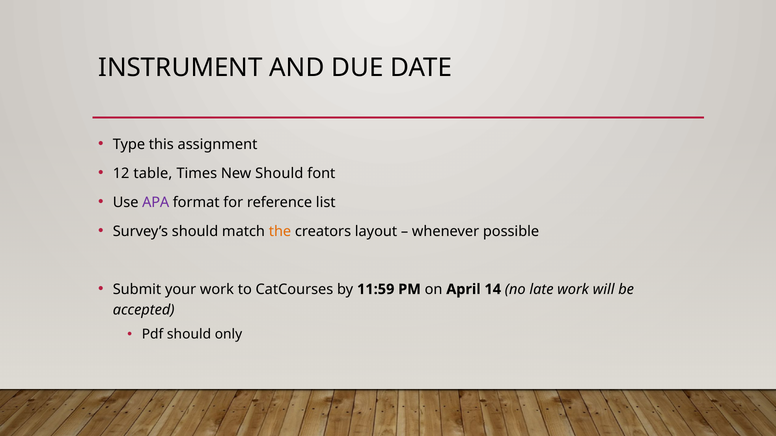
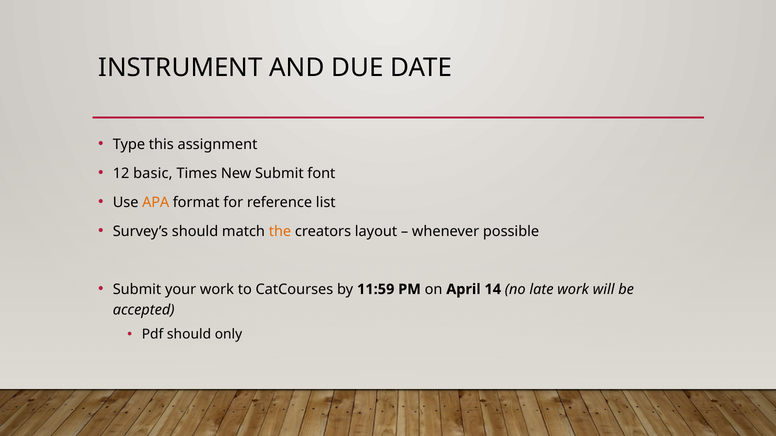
table: table -> basic (153, 173)
New Should: Should -> Submit (279, 173)
APA colour: purple -> orange (156, 202)
